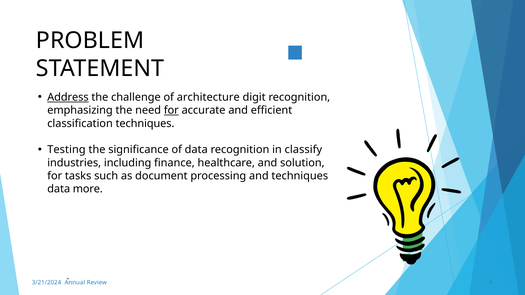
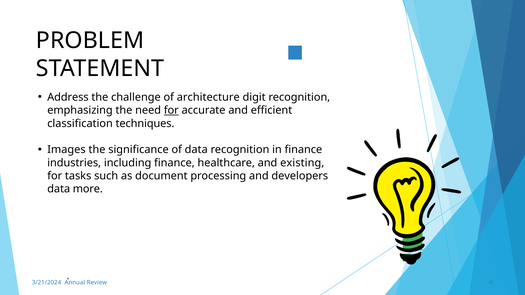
Address underline: present -> none (68, 97)
Testing: Testing -> Images (66, 150)
in classify: classify -> finance (303, 150)
solution: solution -> existing (302, 163)
and techniques: techniques -> developers (300, 176)
